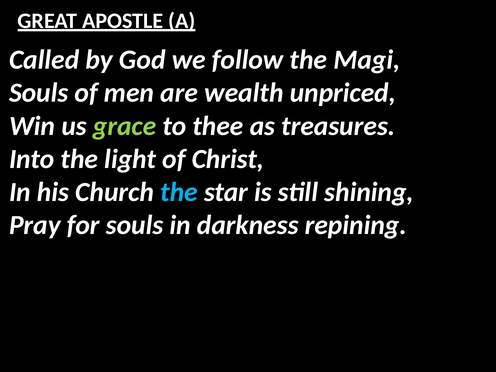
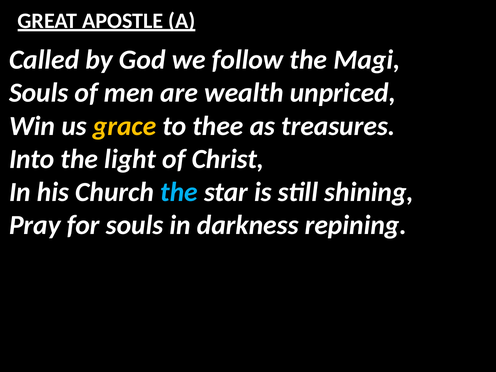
grace colour: light green -> yellow (125, 126)
